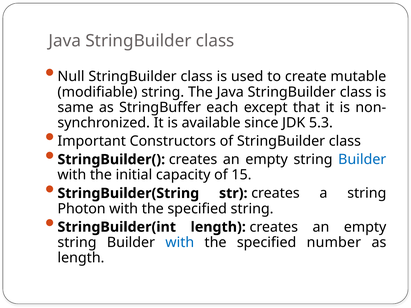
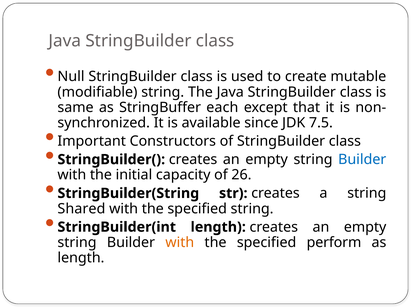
5.3: 5.3 -> 7.5 (321, 123)
15: 15 -> 26 (241, 175)
Photon: Photon -> Shared (81, 209)
with colour: blue -> orange (180, 243)
number: number -> perform (334, 243)
